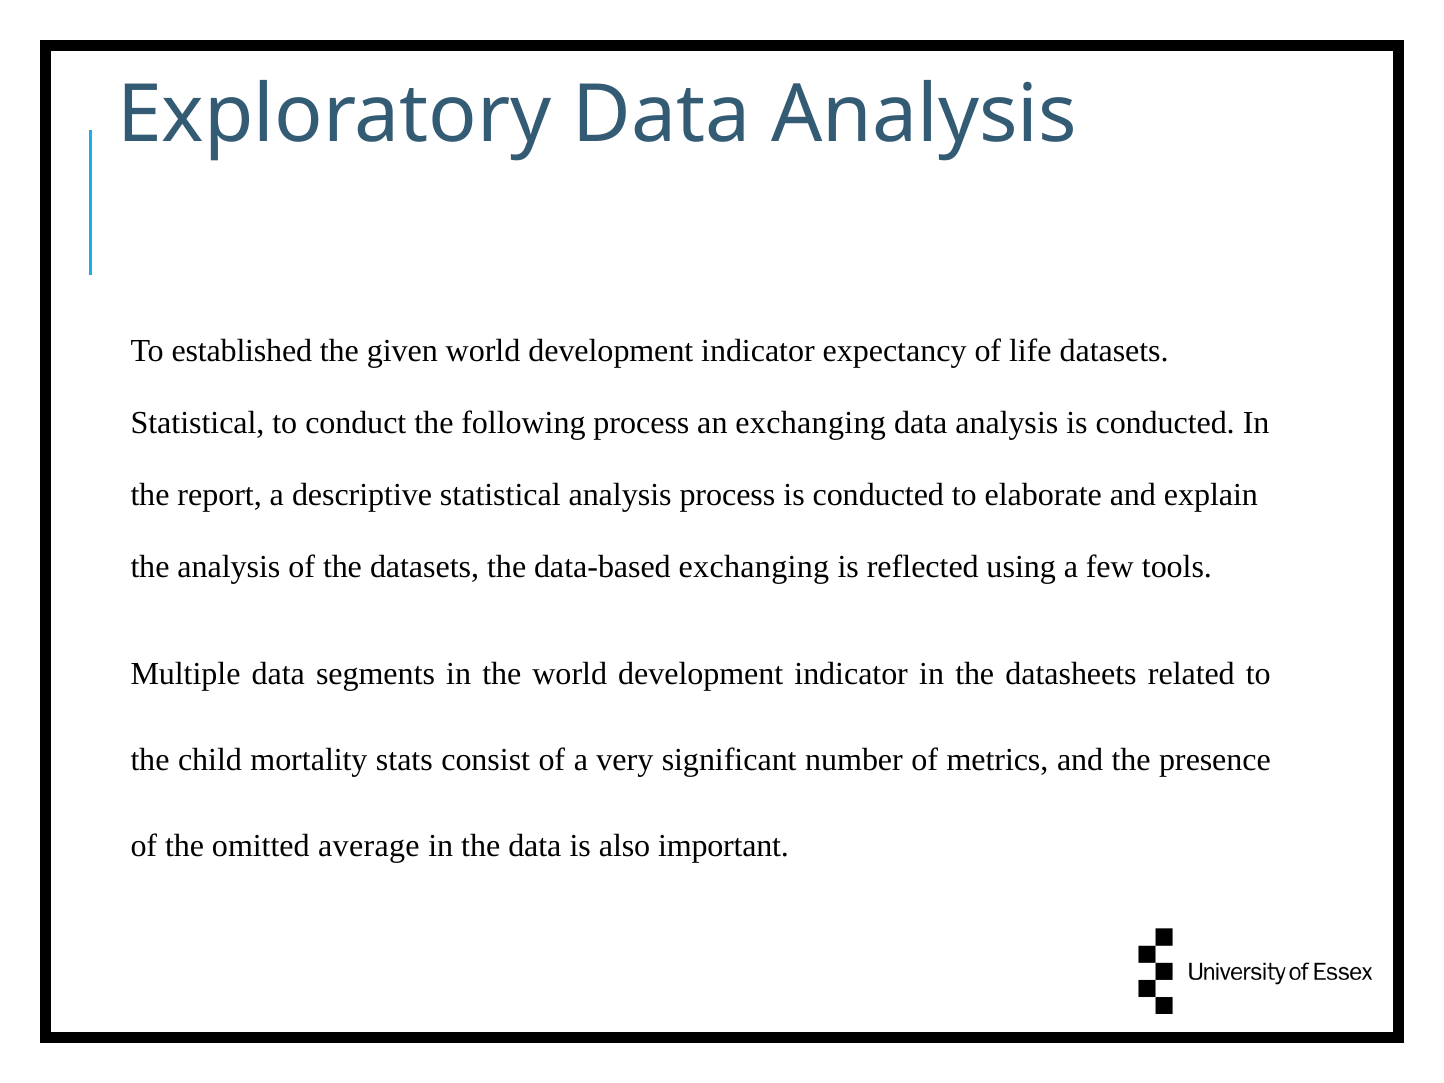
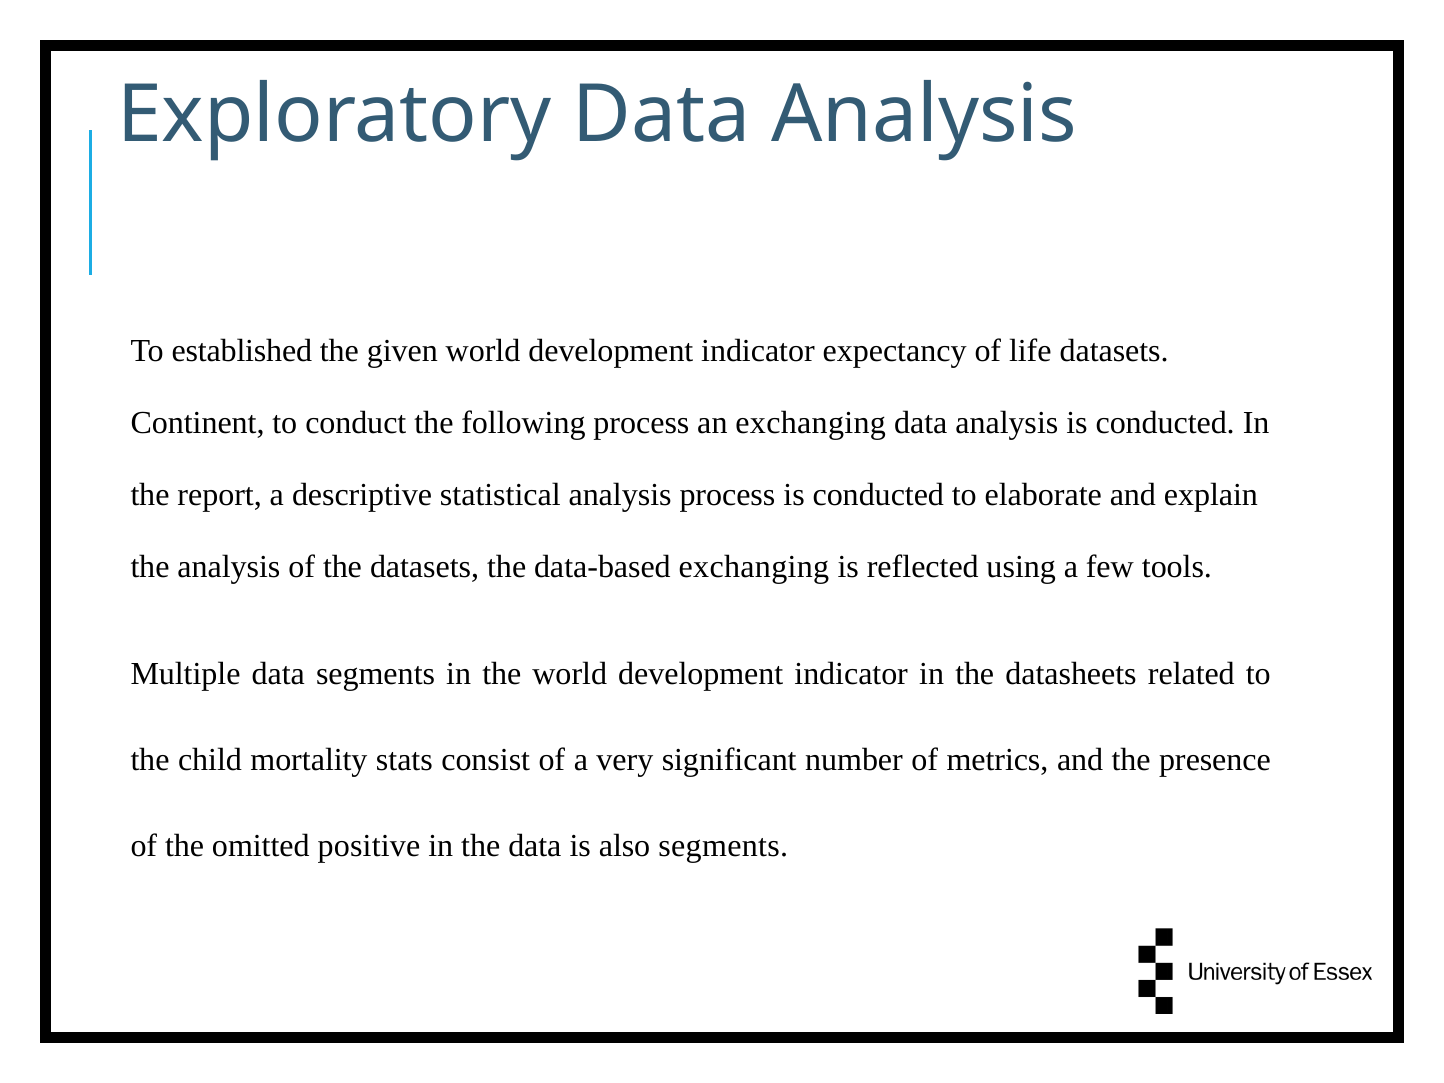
Statistical: Statistical -> Continent (198, 423)
average: average -> positive (369, 846)
also important: important -> segments (723, 846)
